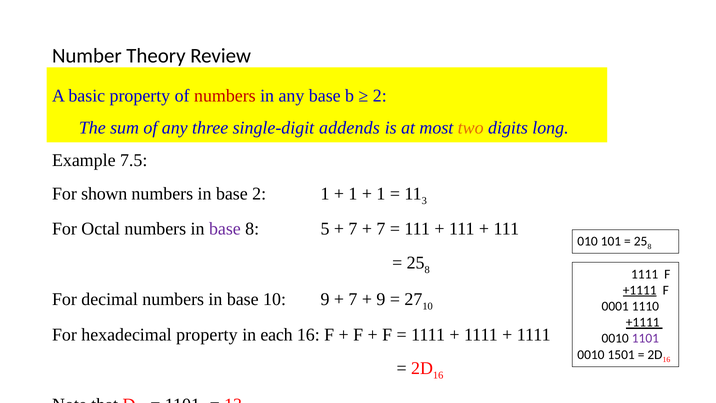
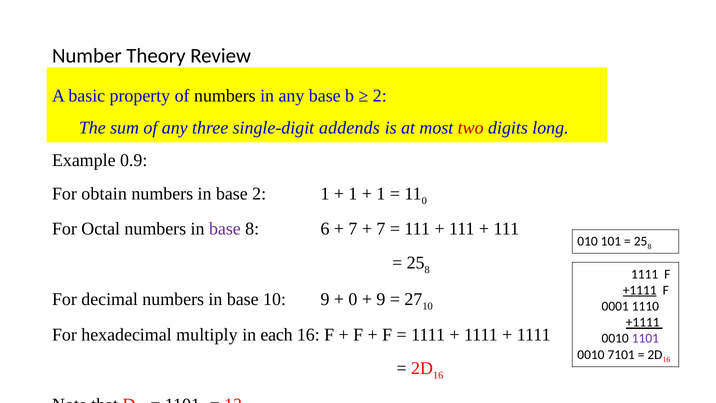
numbers colour: red -> black (225, 96)
two colour: orange -> red (471, 128)
7.5: 7.5 -> 0.9 (134, 160)
shown: shown -> obtain (104, 194)
3: 3 -> 0 (424, 201)
5: 5 -> 6 (325, 229)
7: 7 -> 0 (353, 299)
hexadecimal property: property -> multiply (207, 334)
1501: 1501 -> 7101 (621, 354)
